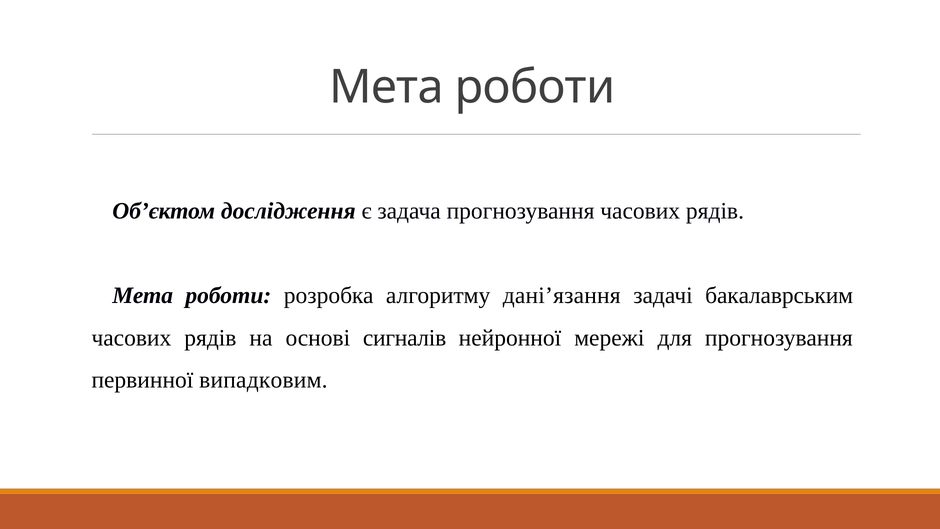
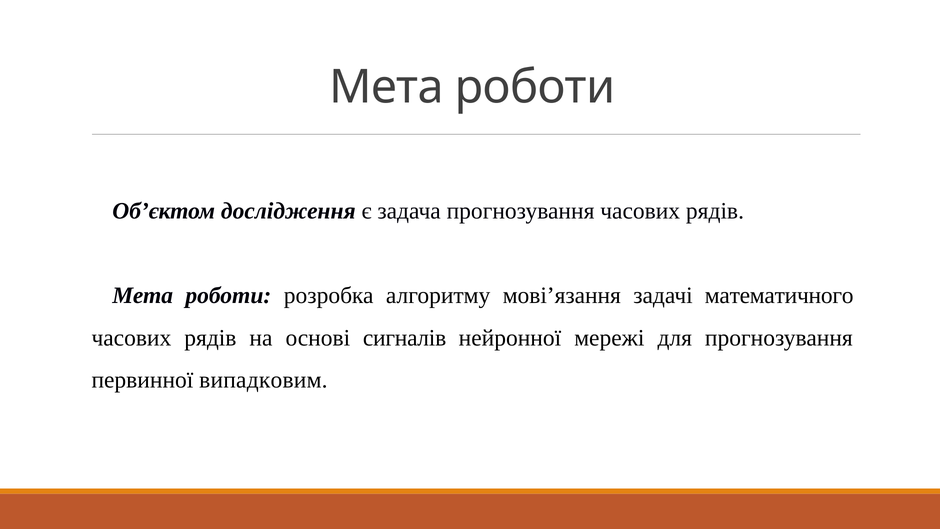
дані’язання: дані’язання -> мові’язання (562, 295)
бакалаврським: бакалаврським -> математичного (779, 295)
